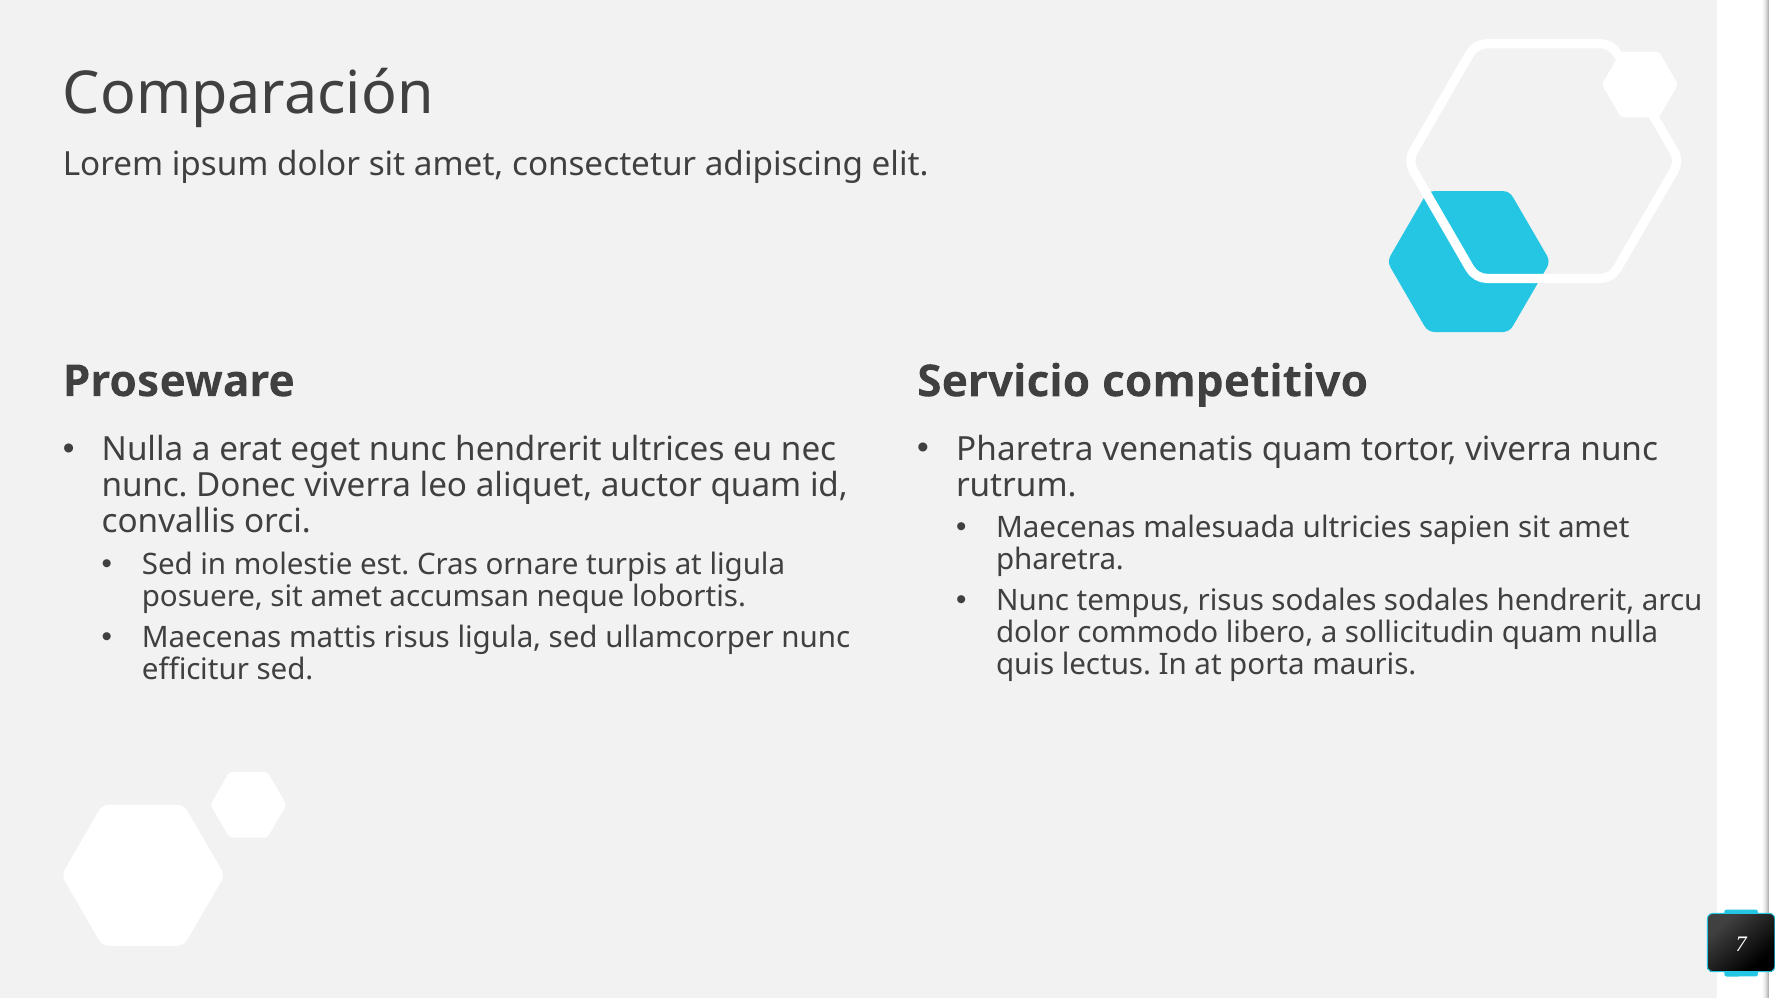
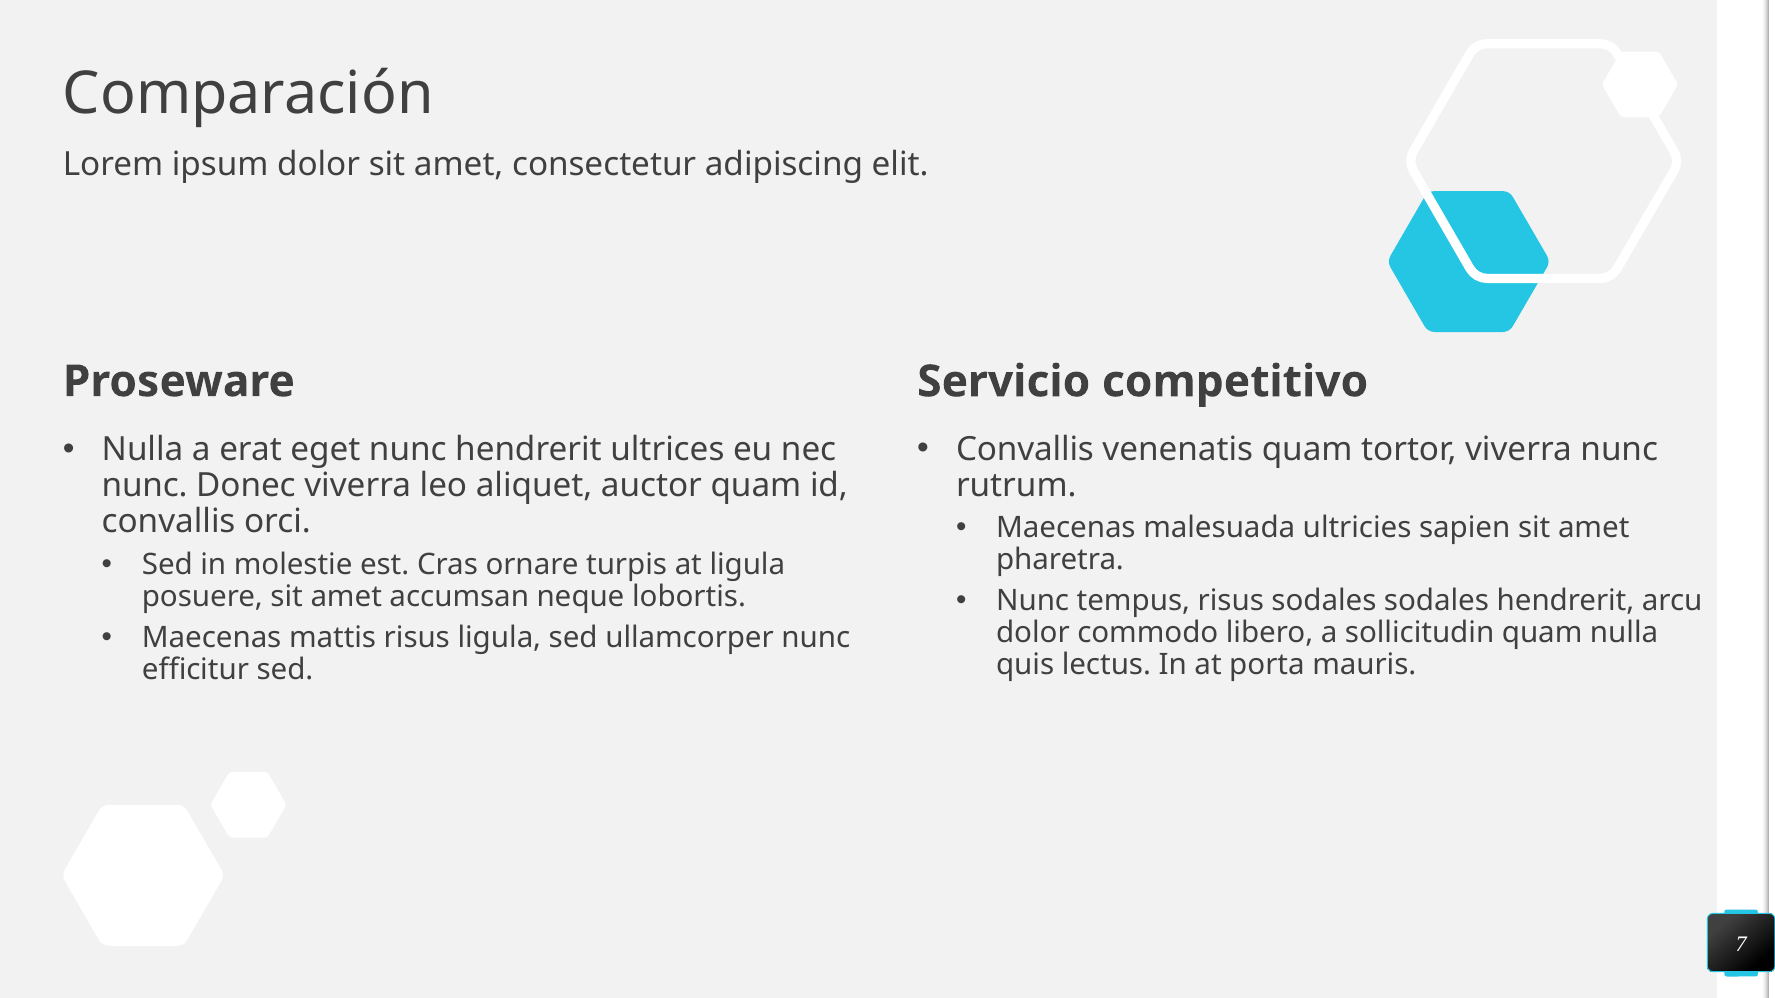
Pharetra: Pharetra -> Convallis (1025, 449)
